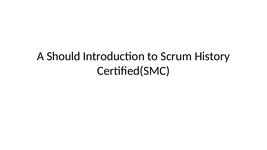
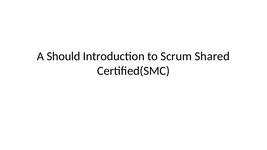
History: History -> Shared (212, 56)
